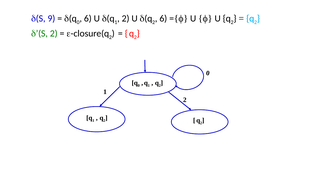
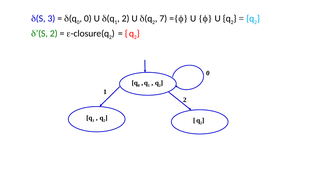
9: 9 -> 3 (51, 19)
6: 6 -> 0 (88, 19)
6: 6 -> 7 (163, 19)
